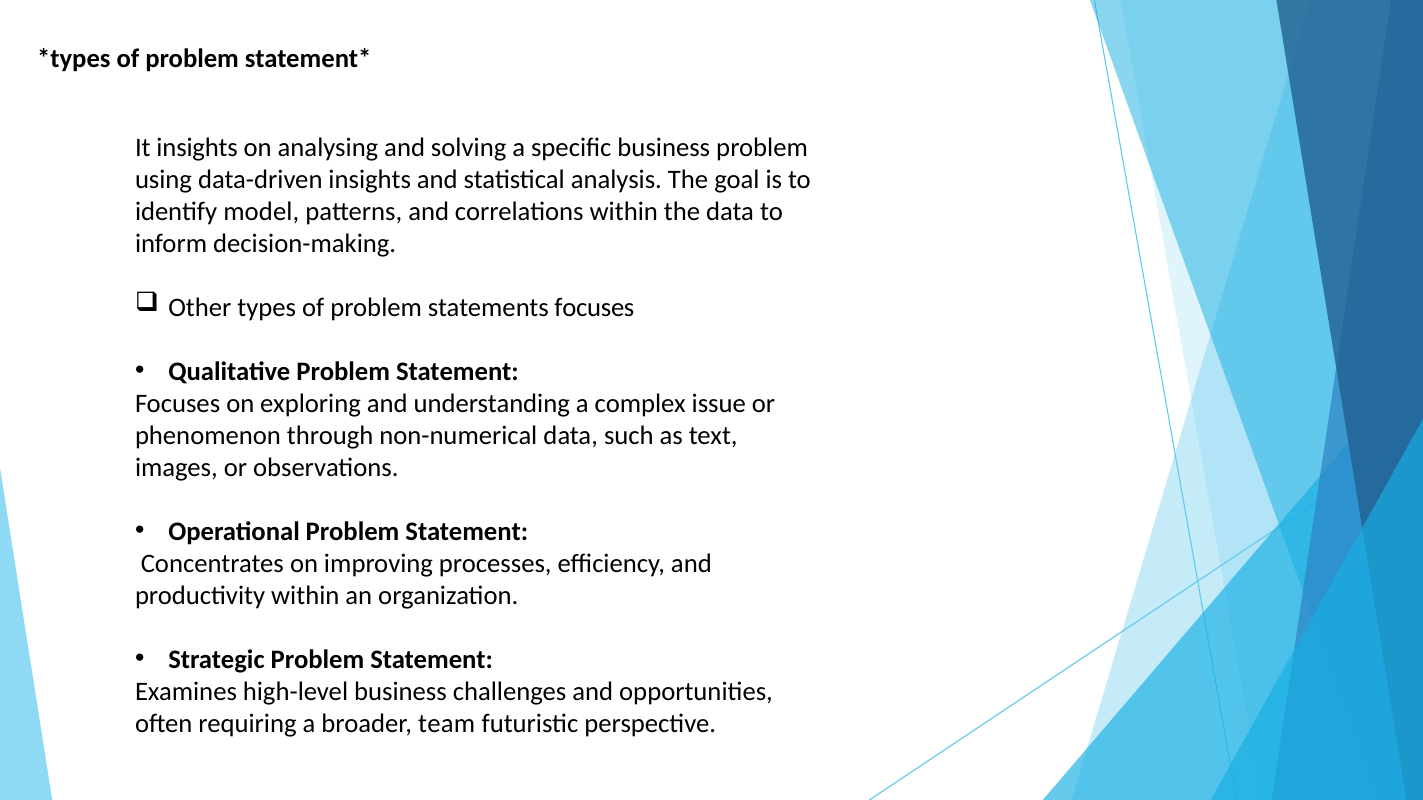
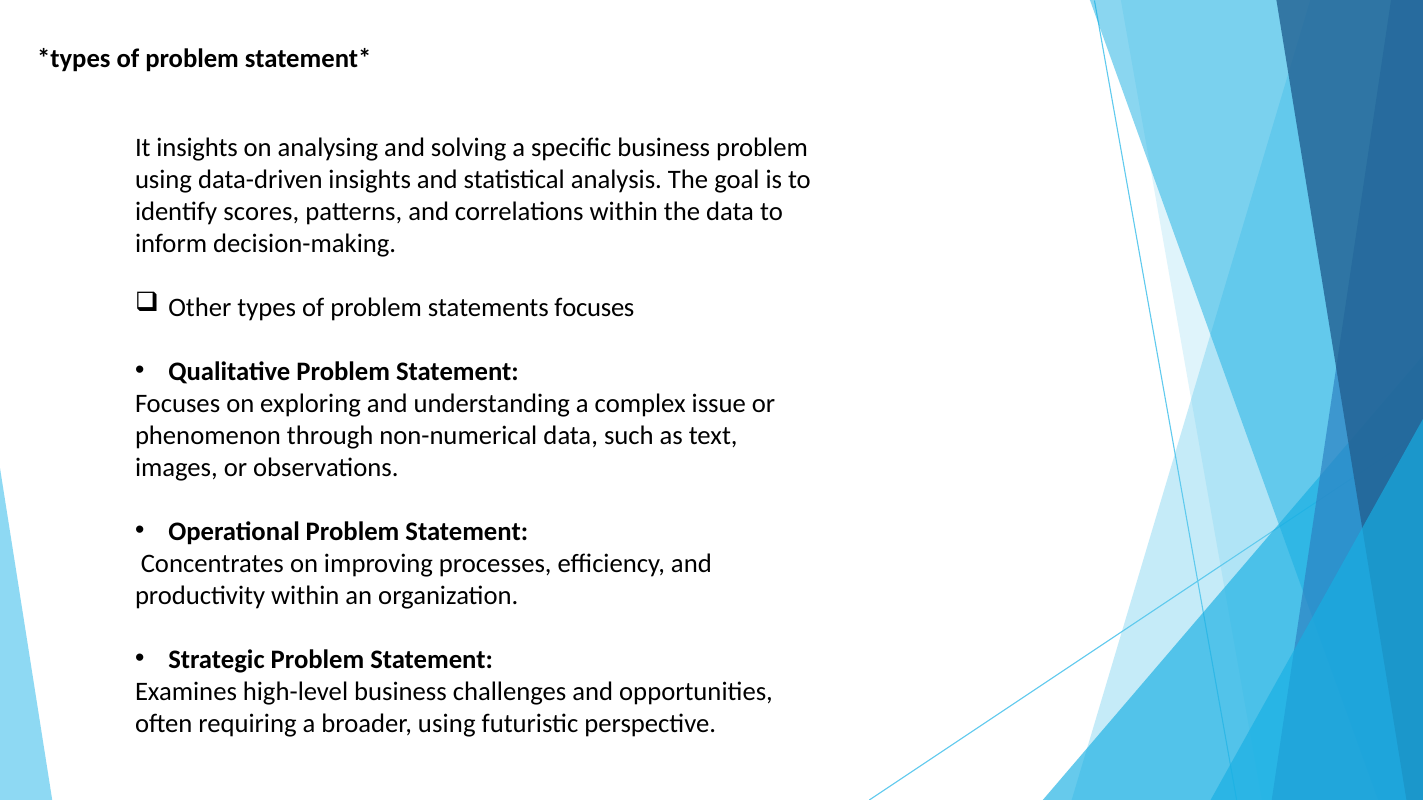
model: model -> scores (261, 212)
broader team: team -> using (447, 724)
